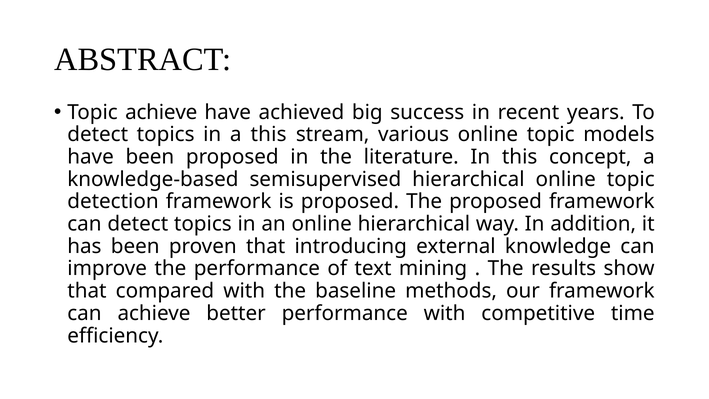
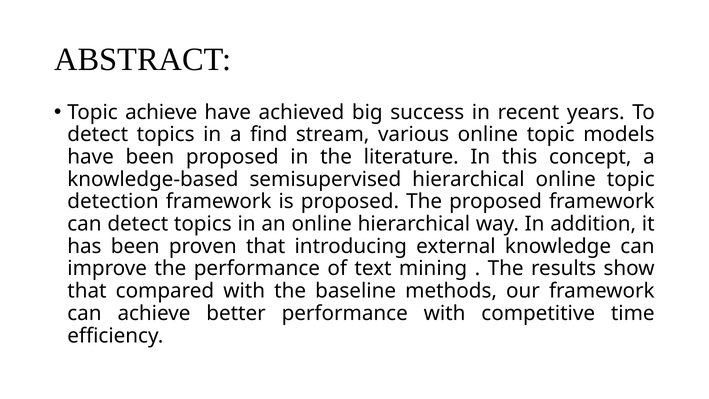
a this: this -> find (269, 135)
